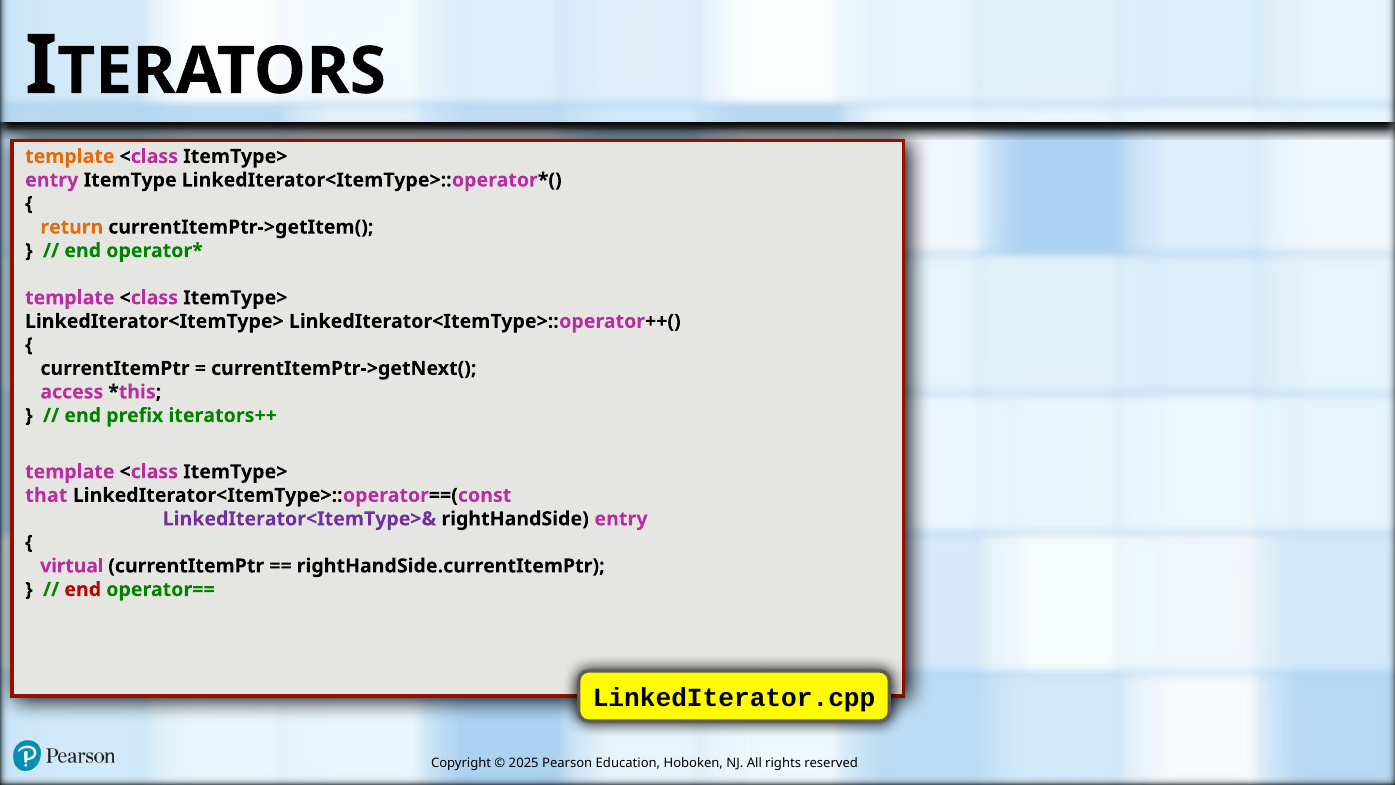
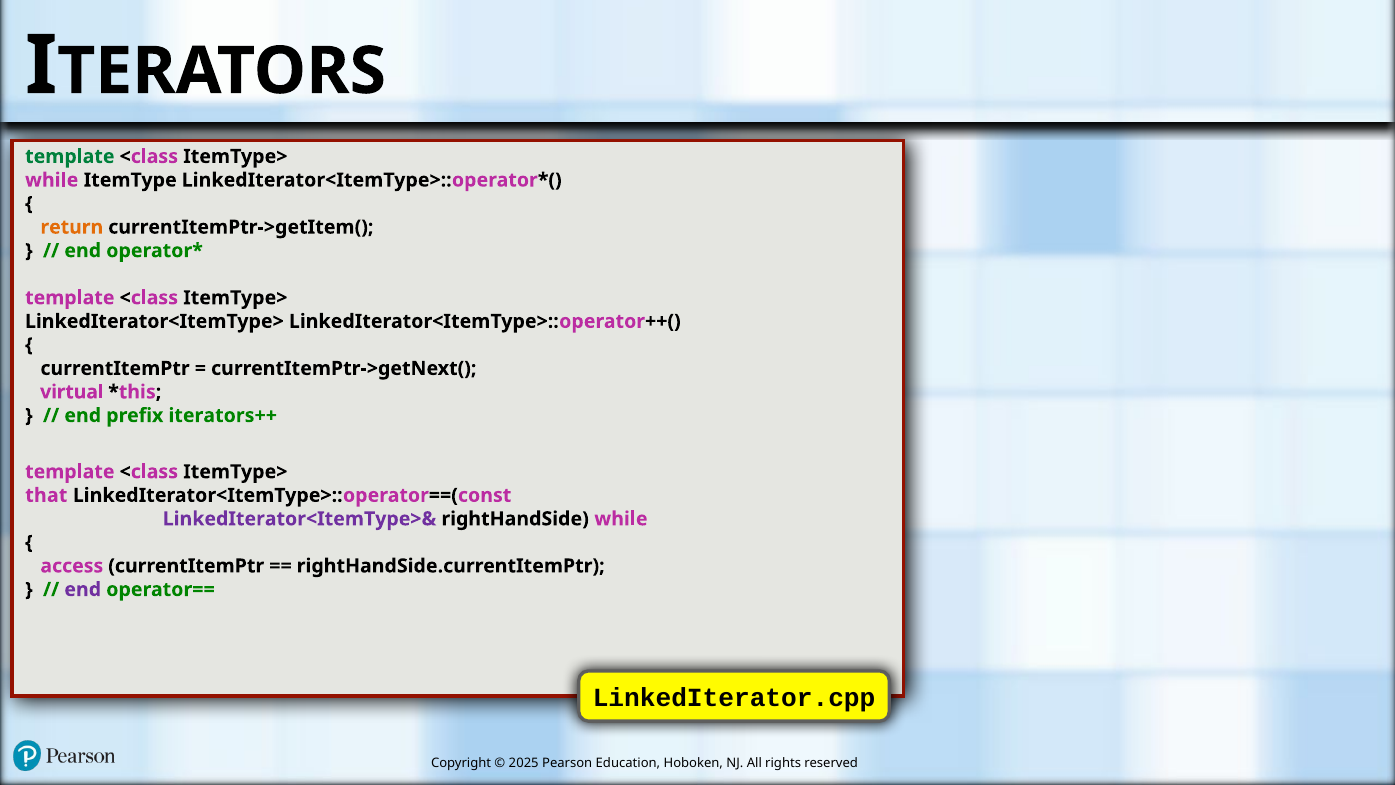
template colour: orange -> green (70, 156)
entry: entry -> while (52, 180)
access: access -> virtual (72, 392)
rightHandSide entry: entry -> while (621, 519)
virtual: virtual -> access (72, 566)
end colour: red -> purple (83, 589)
